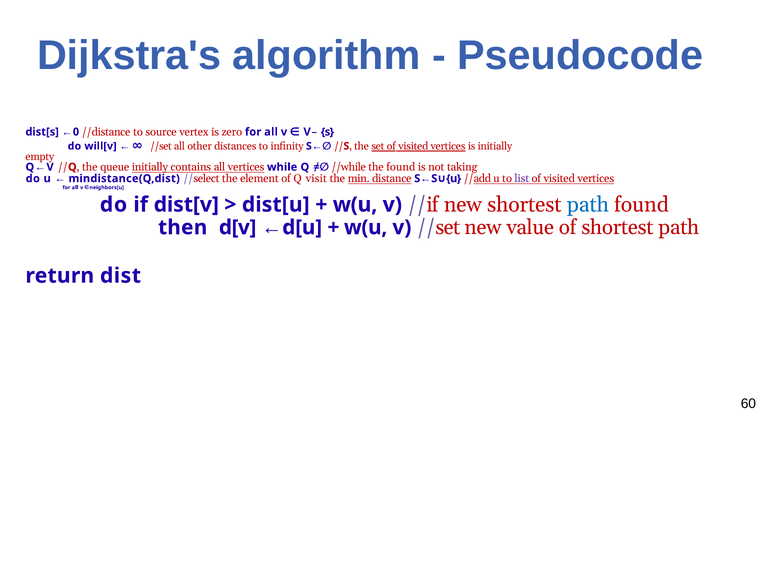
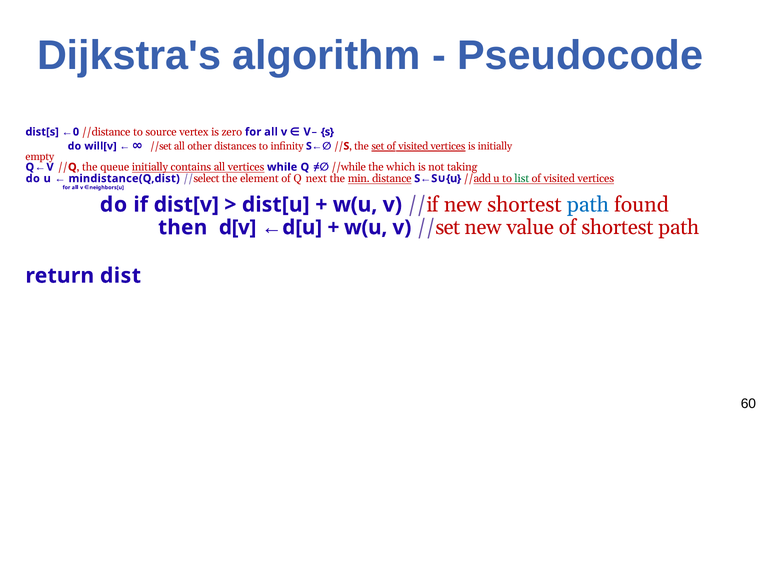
the found: found -> which (401, 167)
visit: visit -> next (316, 178)
list colour: purple -> green (522, 178)
